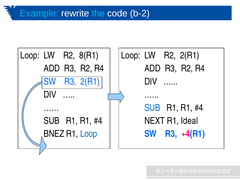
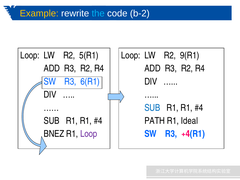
Example colour: light blue -> yellow (39, 13)
8(R1: 8(R1 -> 5(R1 (89, 55)
R2 2(R1: 2(R1 -> 9(R1 (190, 55)
R3 2(R1: 2(R1 -> 6(R1 (90, 82)
NEXT: NEXT -> PATH (155, 121)
Loop colour: blue -> purple (89, 134)
